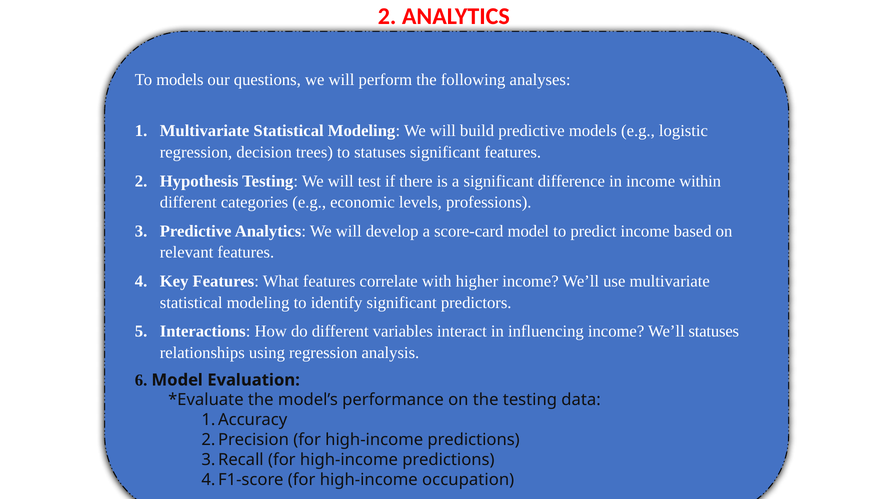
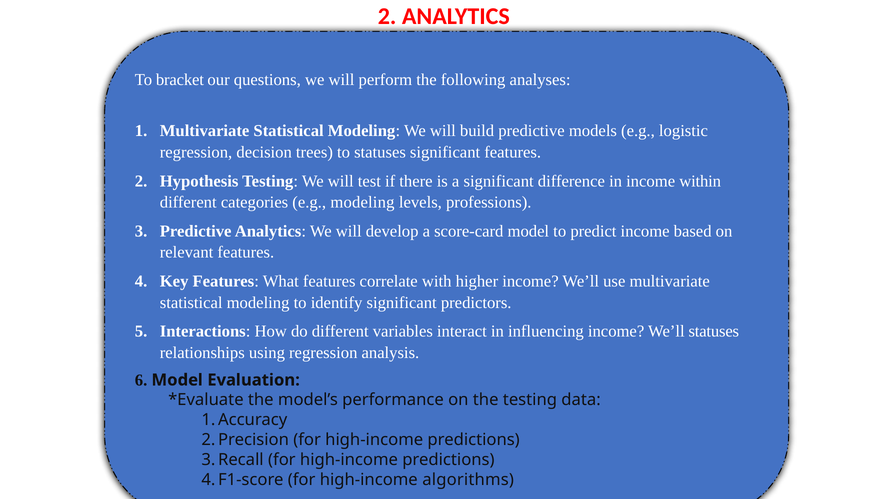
To models: models -> bracket (180, 80)
e.g economic: economic -> modeling (362, 203)
occupation: occupation -> algorithms (468, 480)
